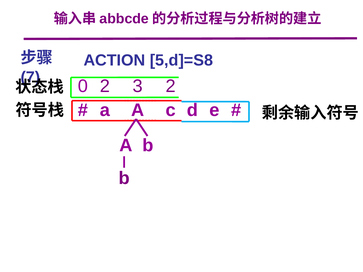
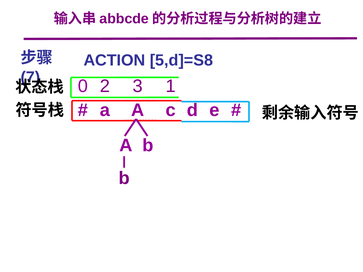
3 2: 2 -> 1 (171, 86)
